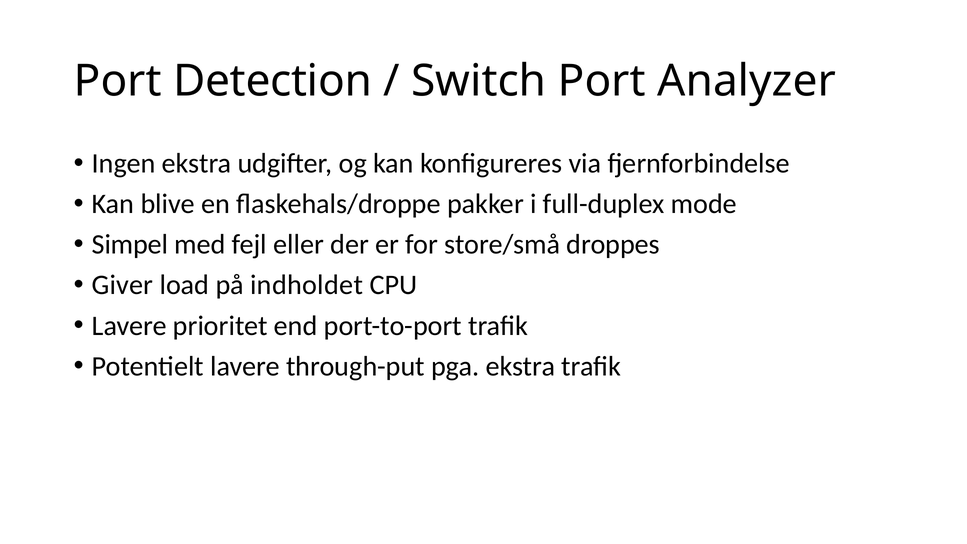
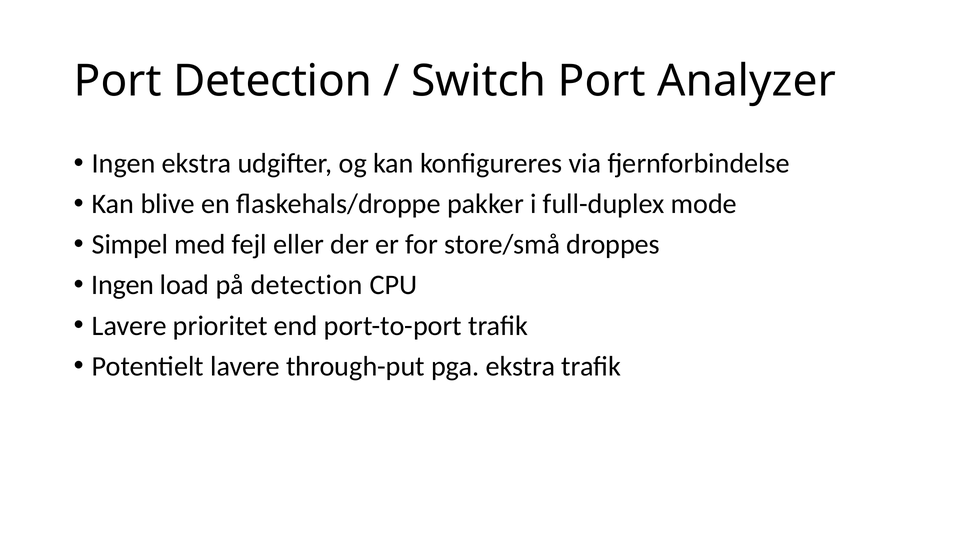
Giver: Giver -> Ingen (123, 285)
på indholdet: indholdet -> detection (307, 285)
